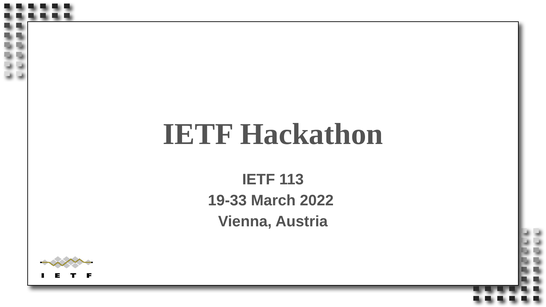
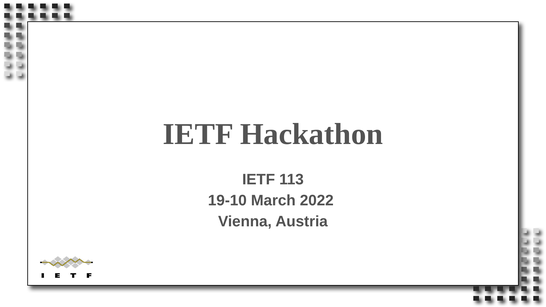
19-33: 19-33 -> 19-10 (227, 201)
